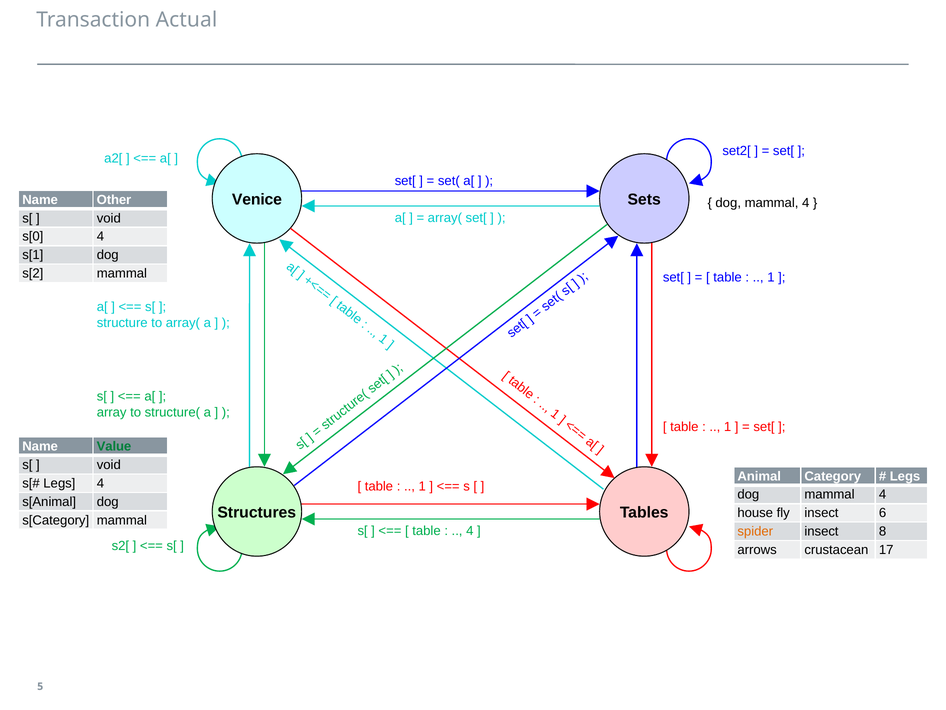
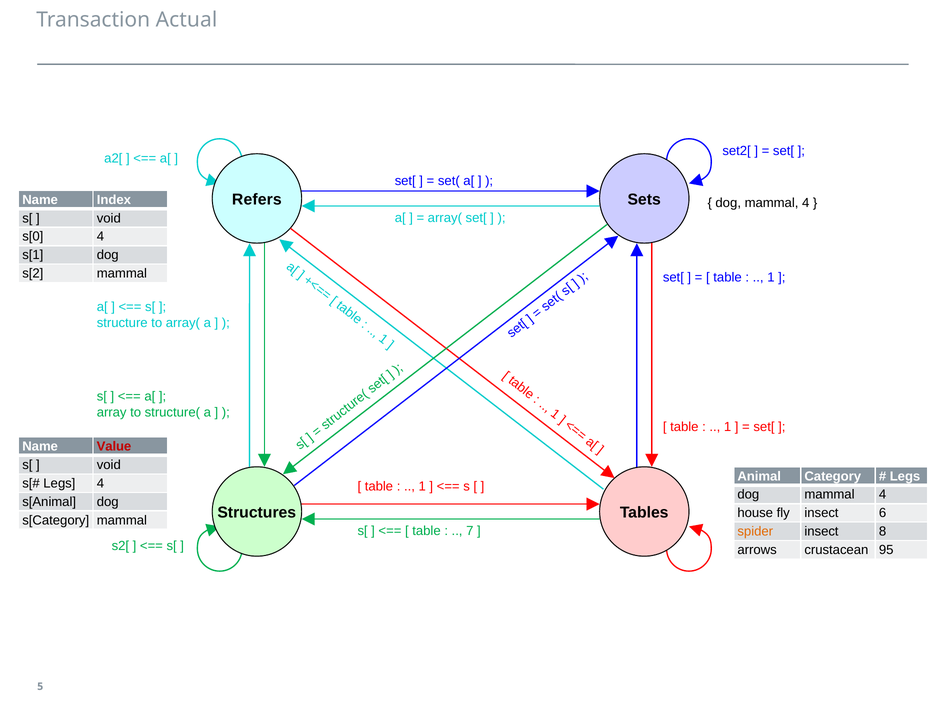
Venice: Venice -> Refers (257, 199)
Other: Other -> Index (114, 200)
Value colour: green -> red (114, 446)
4: 4 -> 7 (470, 531)
17: 17 -> 95 (886, 550)
